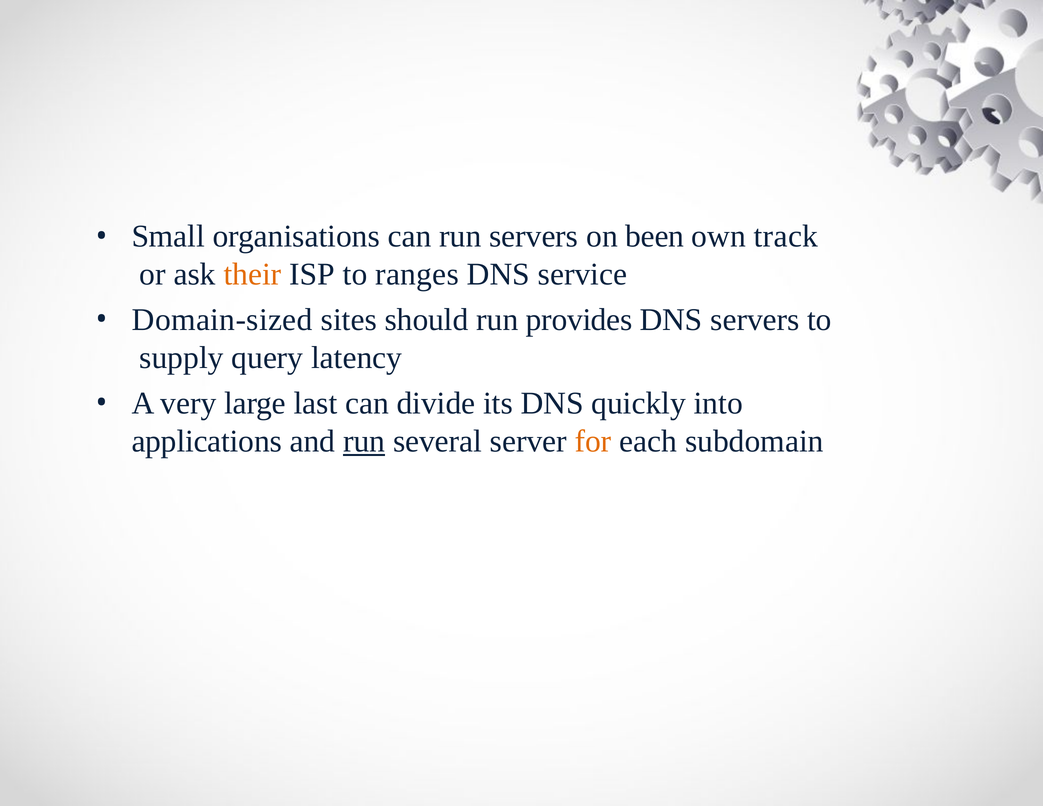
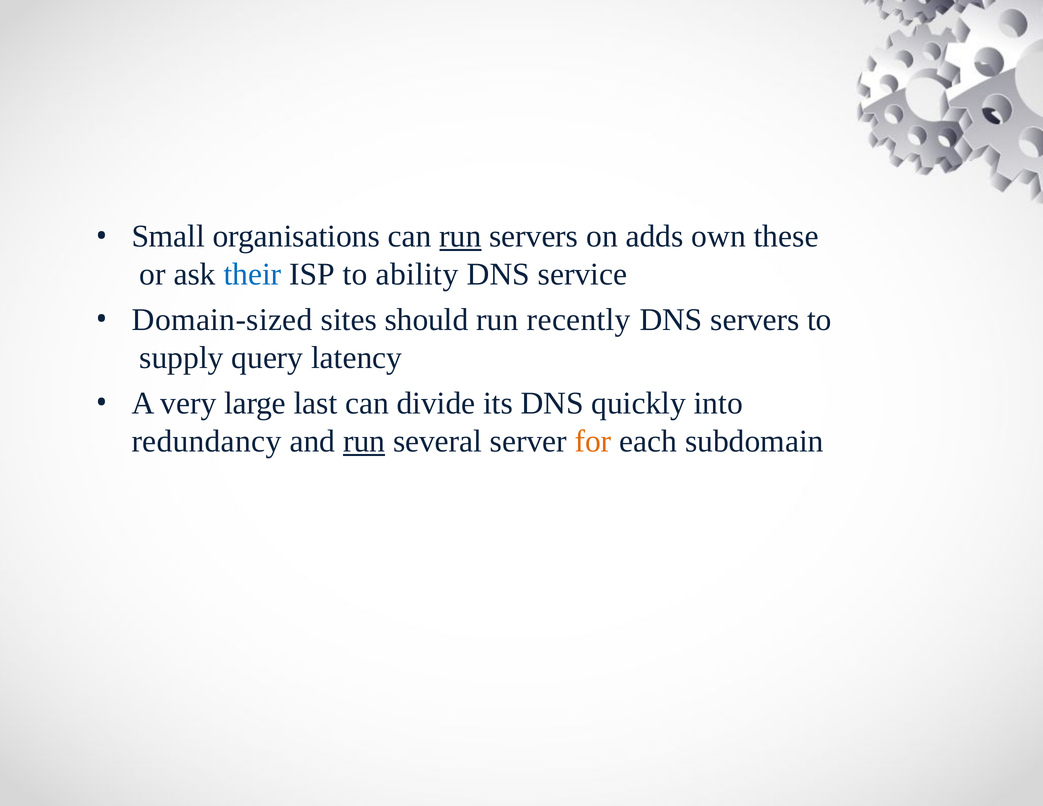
run underline: none -> present (460, 236)
been: been -> adds (655, 236)
track: track -> these (786, 236)
their colour: orange -> blue (252, 274)
ranges: ranges -> ability (417, 274)
provides: provides -> recently (579, 320)
applications: applications -> redundancy (206, 441)
